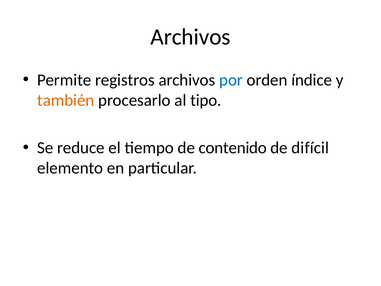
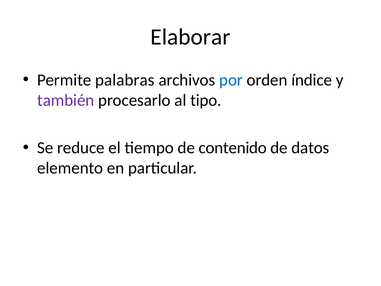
Archivos: Archivos -> Elaborar (190, 37)
registros: registros -> palabras (125, 80)
también colour: orange -> purple (66, 100)
difícil: difícil -> datos (310, 148)
